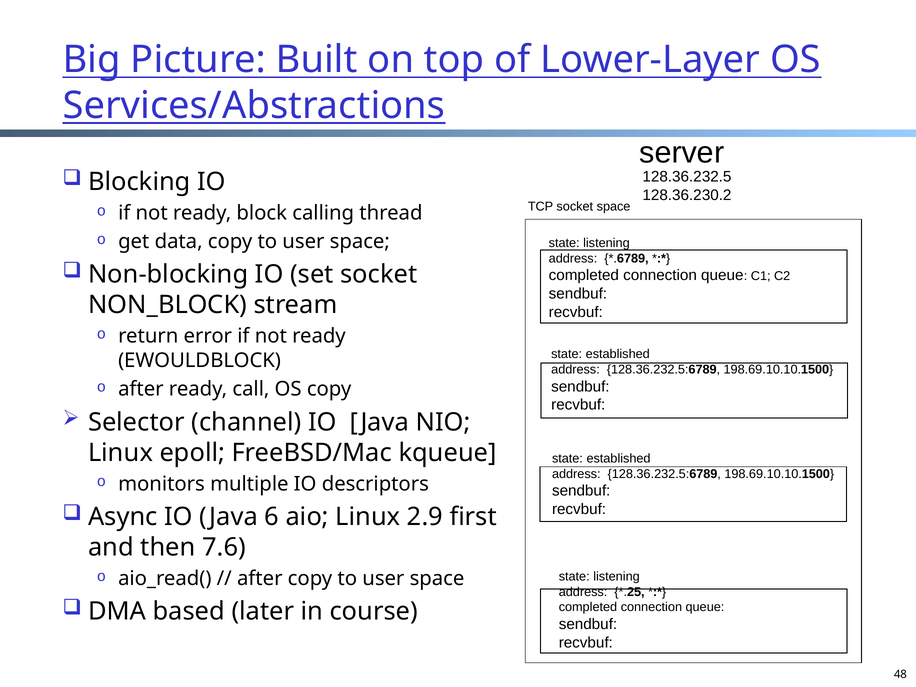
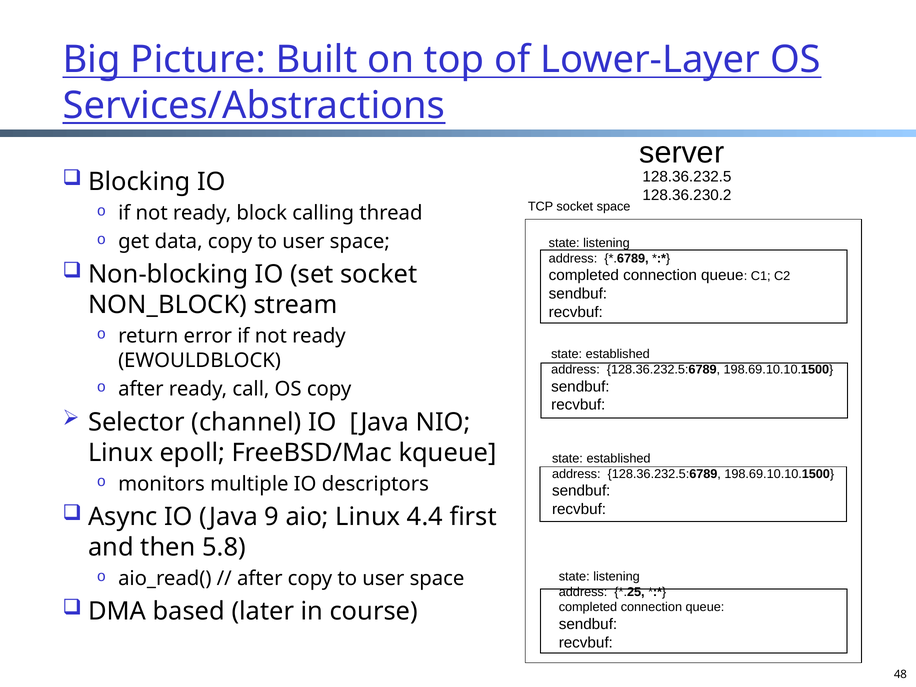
6: 6 -> 9 (272, 517)
2.9: 2.9 -> 4.4 (425, 517)
7.6: 7.6 -> 5.8 (224, 547)
